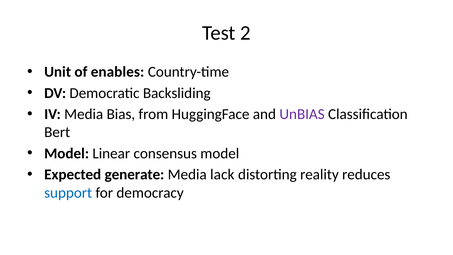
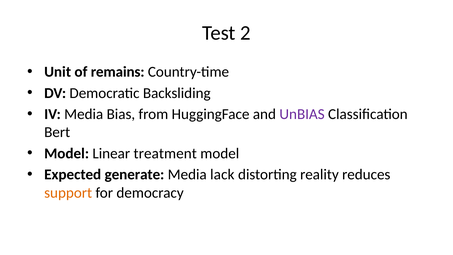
enables: enables -> remains (118, 72)
consensus: consensus -> treatment (165, 153)
support colour: blue -> orange (68, 193)
